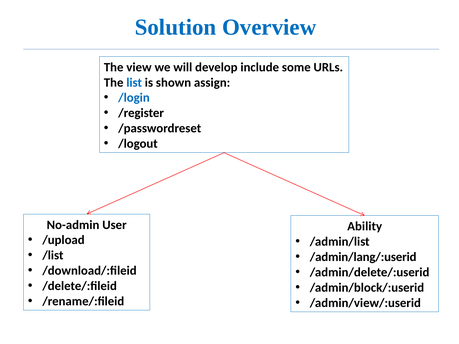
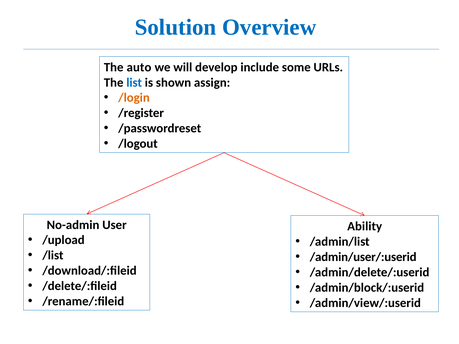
view: view -> auto (139, 67)
/login colour: blue -> orange (134, 98)
/admin/lang/:userid: /admin/lang/:userid -> /admin/user/:userid (363, 257)
